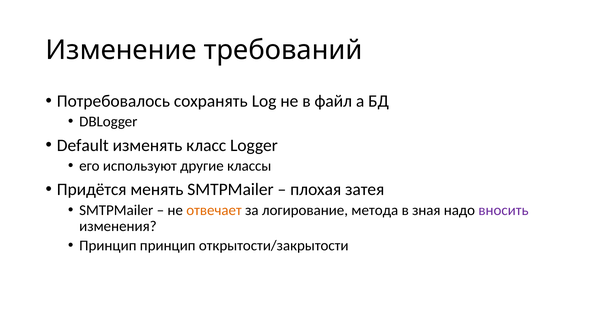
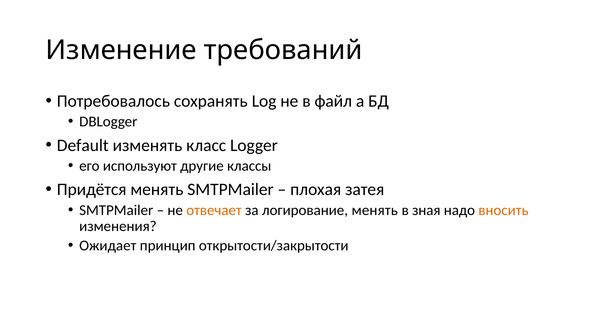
логирование метода: метода -> менять (375, 210)
вносить colour: purple -> orange (503, 210)
Принцип: Принцип -> Ожидает (108, 246)
